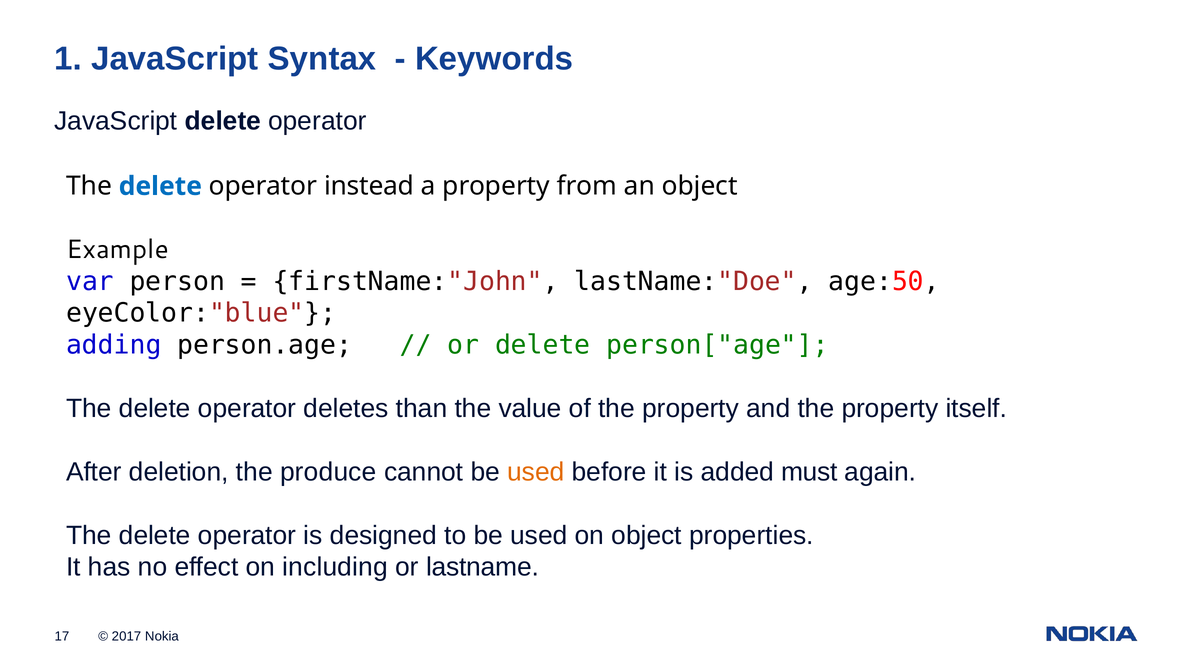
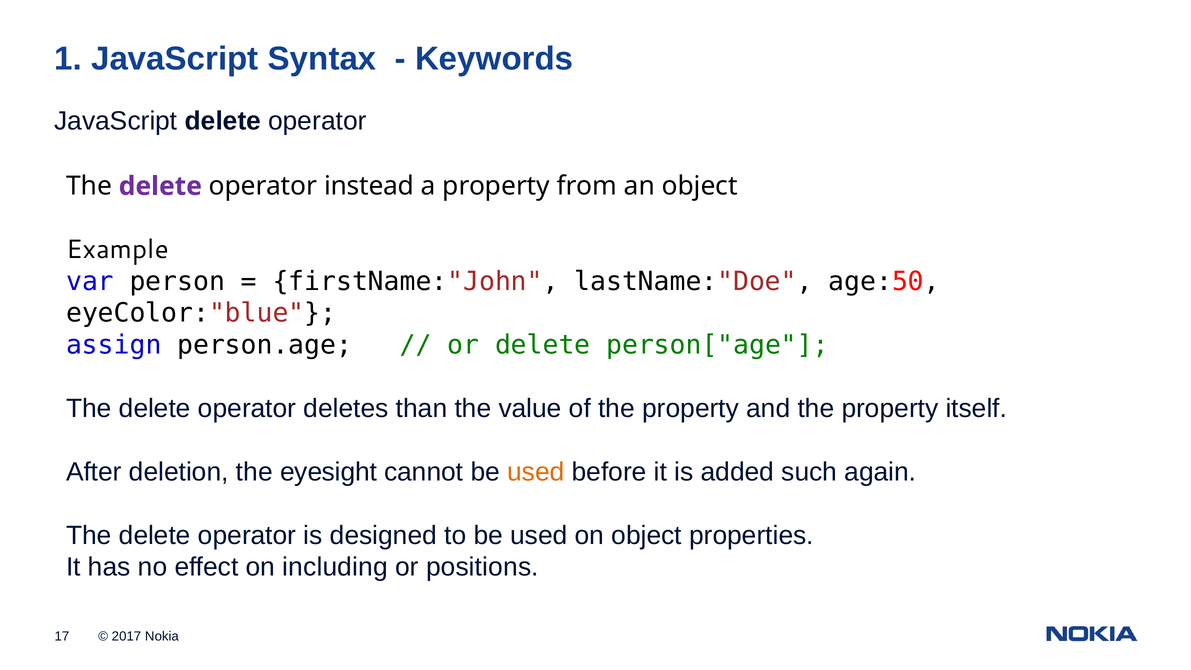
delete colour: blue -> purple (160, 186)
adding: adding -> assign (114, 345)
produce: produce -> eyesight (328, 472)
must: must -> such (809, 472)
lastname: lastname -> positions (482, 567)
